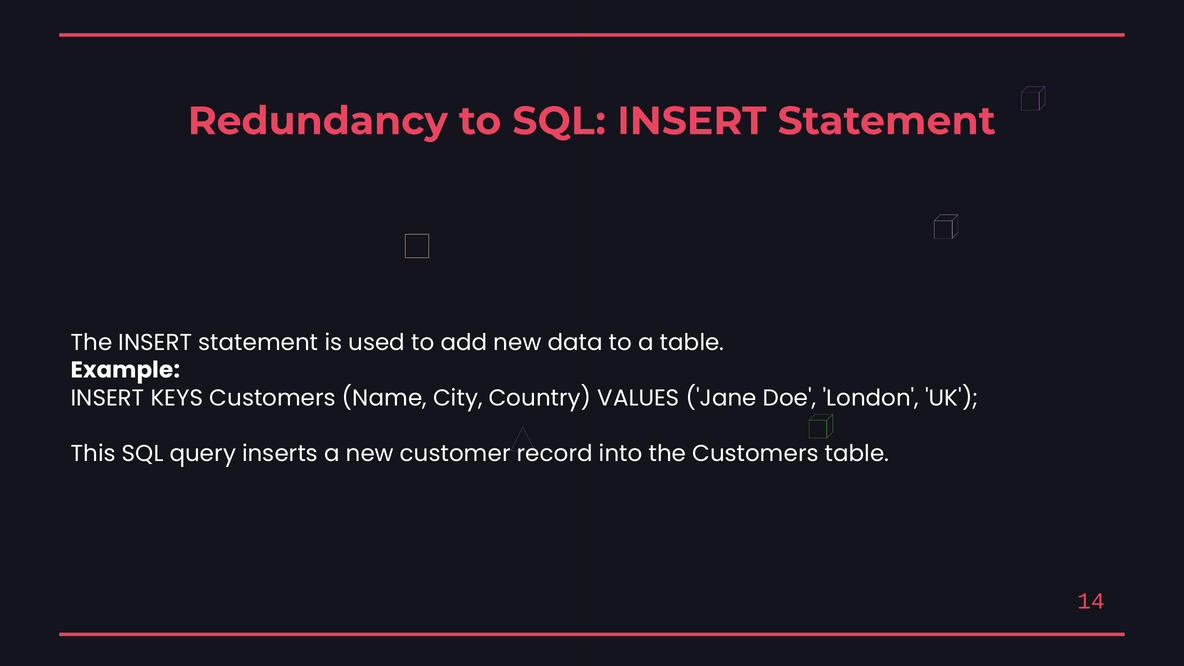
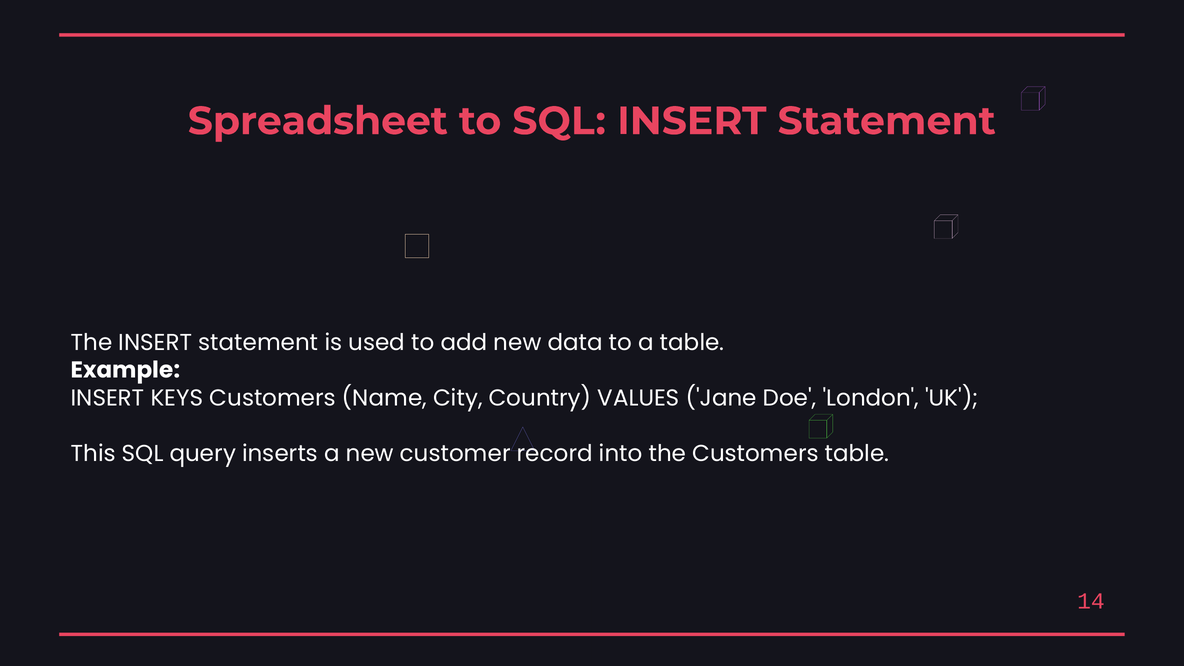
Redundancy: Redundancy -> Spreadsheet (318, 121)
